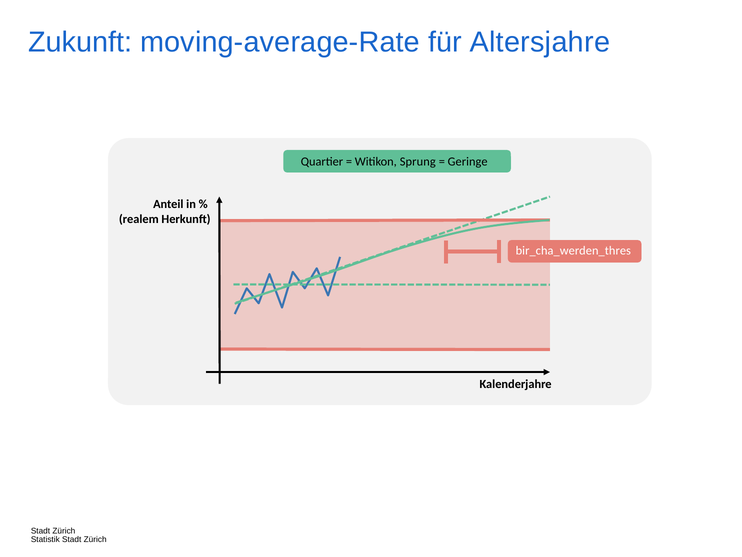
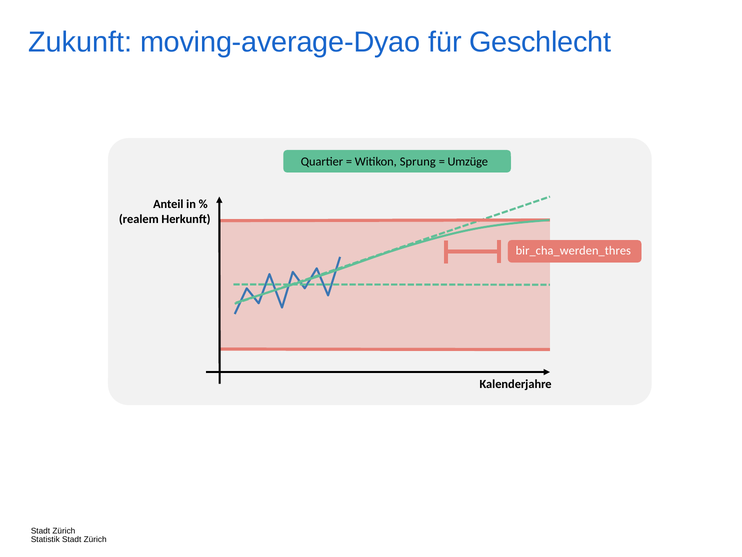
moving-average-Rate: moving-average-Rate -> moving-average-Dyao (280, 42)
Altersjahre: Altersjahre -> Geschlecht (540, 42)
Geringe: Geringe -> Umzüge (468, 162)
